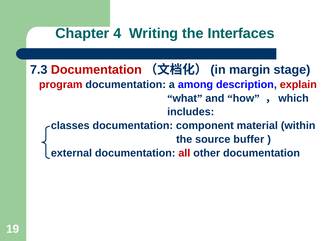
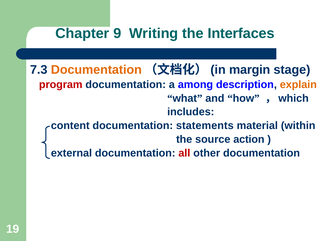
4: 4 -> 9 (117, 33)
Documentation colour: red -> orange (96, 70)
explain colour: red -> orange (298, 85)
classes: classes -> content (70, 126)
component: component -> statements (205, 126)
buffer: buffer -> action (249, 140)
